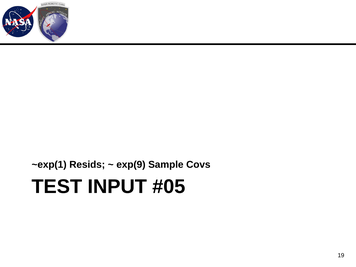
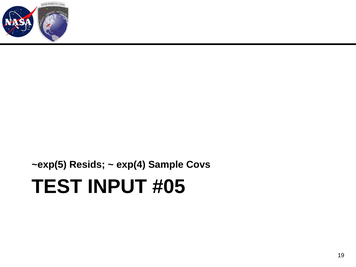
~exp(1: ~exp(1 -> ~exp(5 (49, 165)
exp(9: exp(9 -> exp(4 (131, 165)
